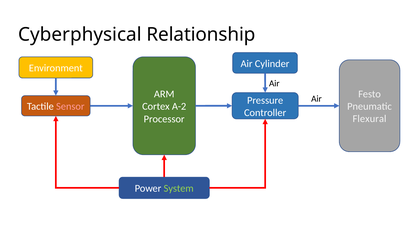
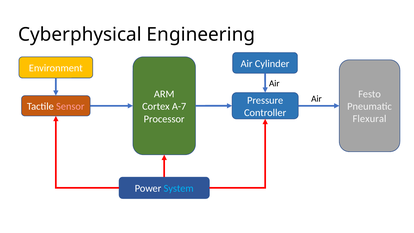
Relationship: Relationship -> Engineering (201, 34)
A-2: A-2 -> A-7 (179, 106)
System colour: light green -> light blue (179, 188)
